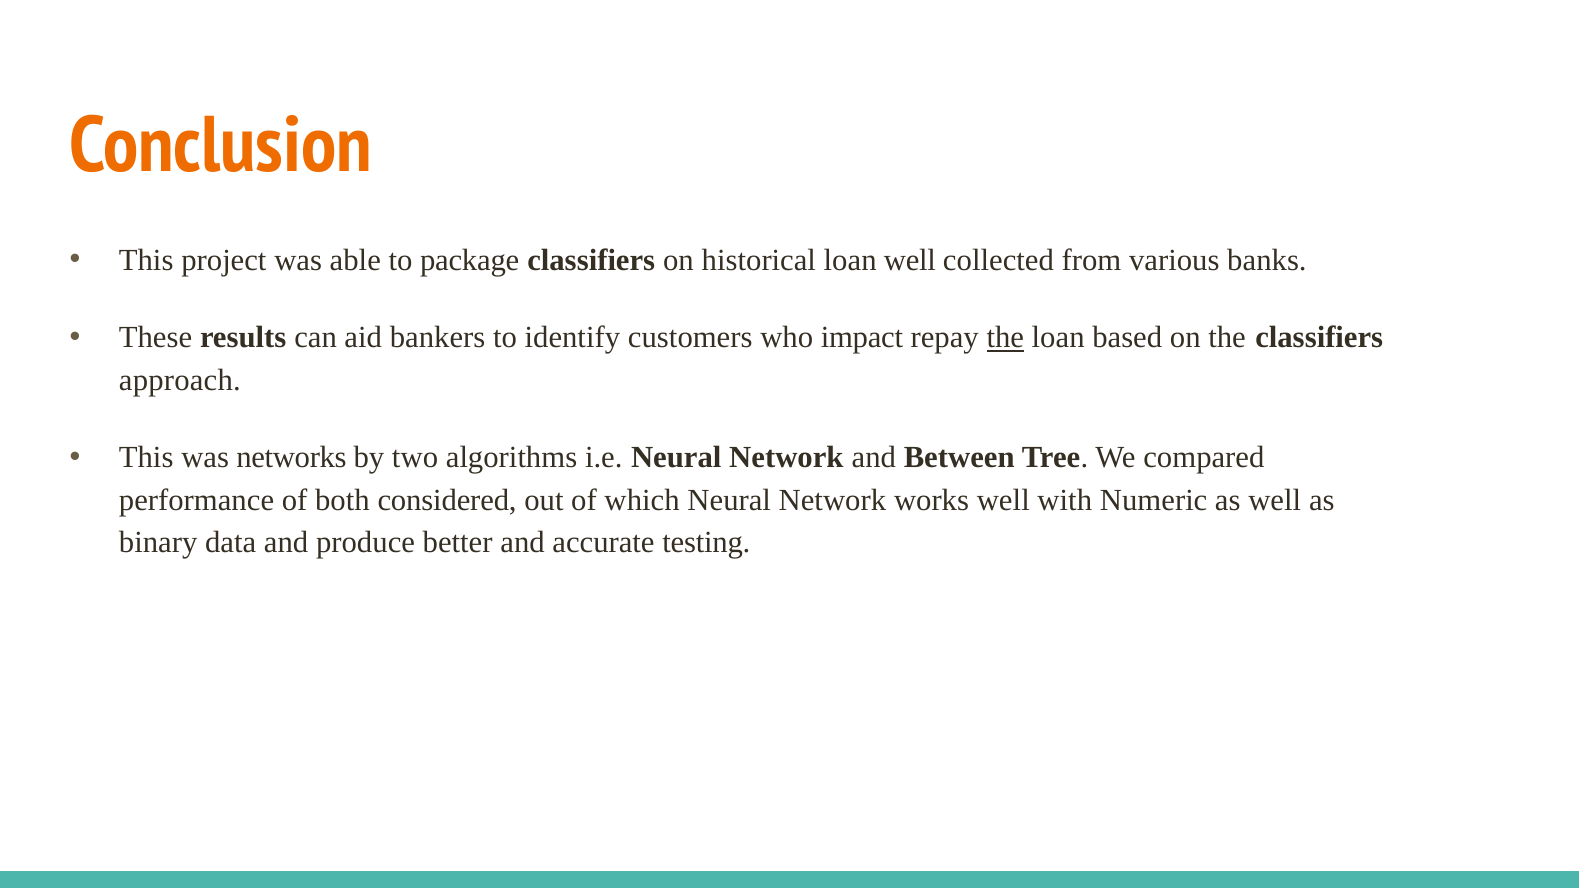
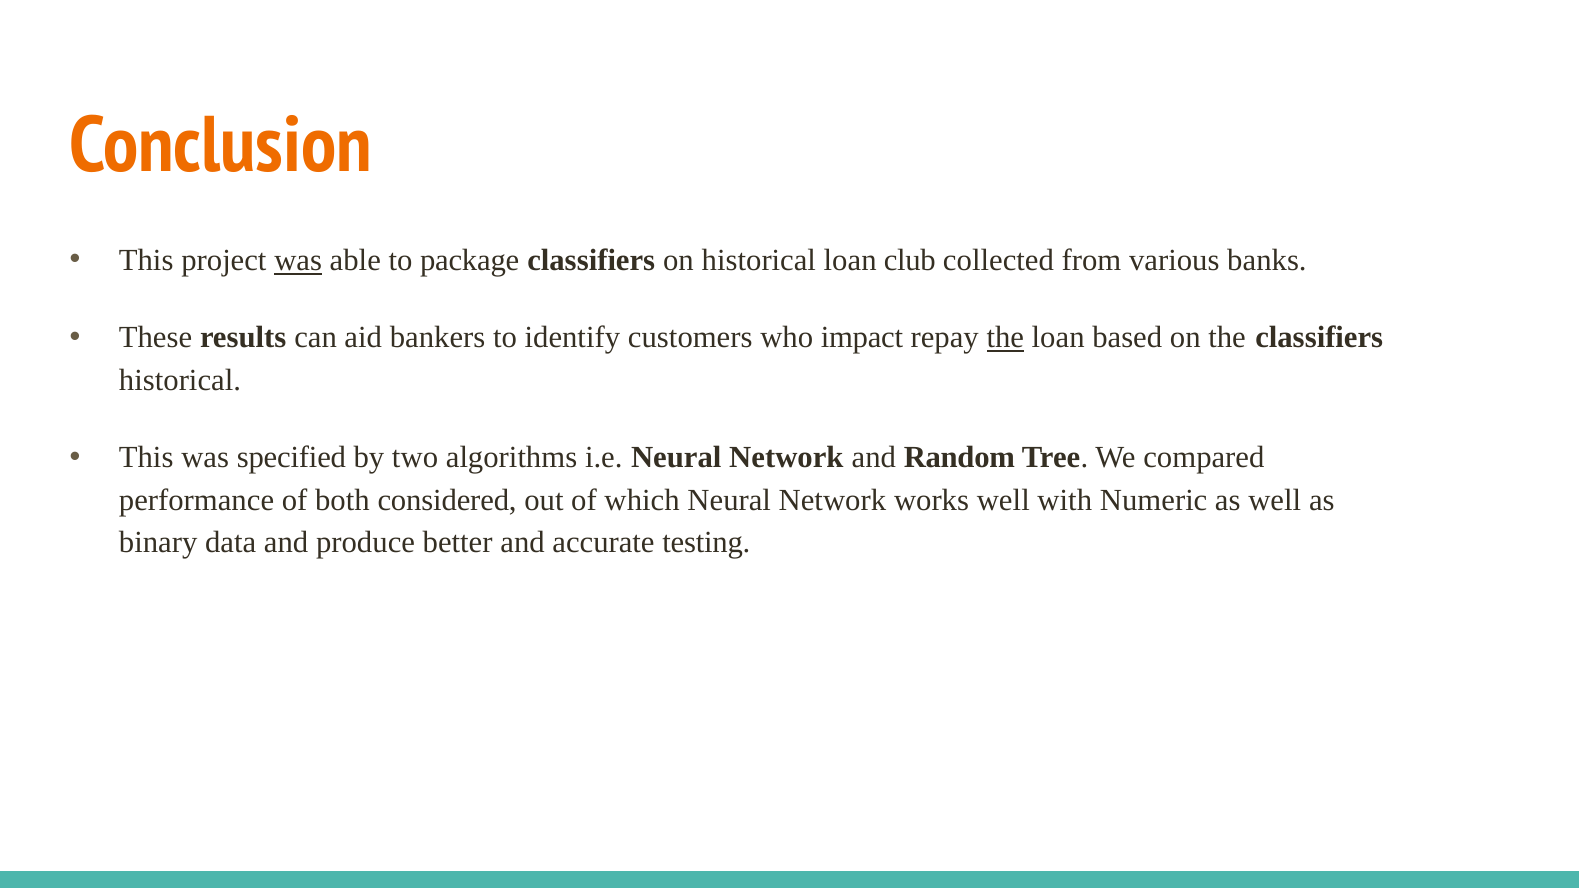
was underline: none -> present (298, 261)
loan well: well -> club (910, 261)
approach: approach -> historical (180, 380)
networks: networks -> specified (291, 458)
Between: Between -> Random (959, 458)
